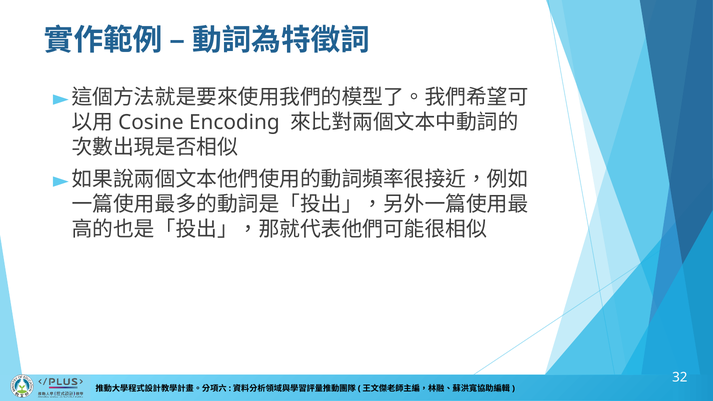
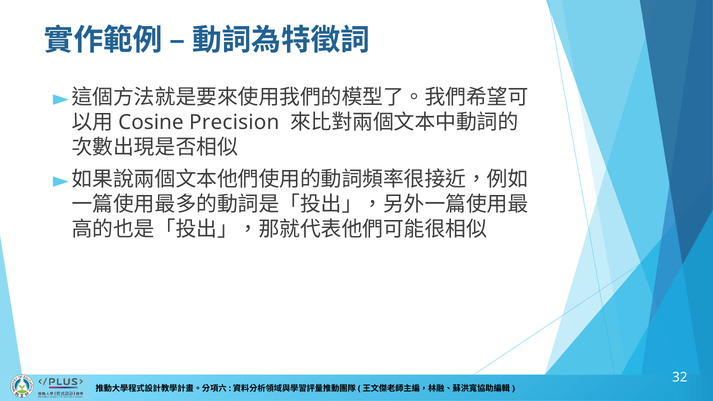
Encoding: Encoding -> Precision (234, 122)
